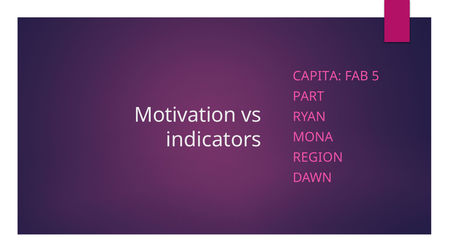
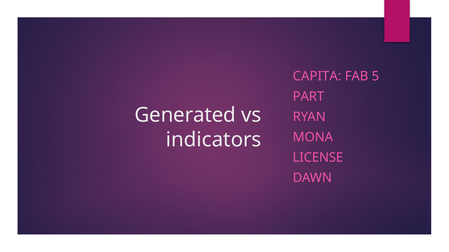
Motivation: Motivation -> Generated (185, 115)
REGION: REGION -> LICENSE (318, 158)
